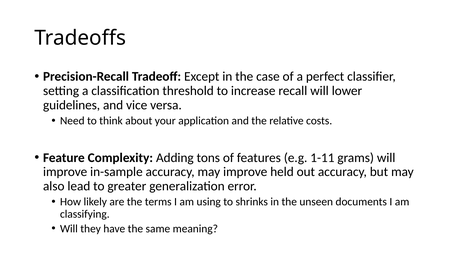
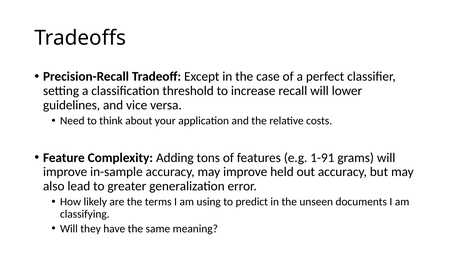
1-11: 1-11 -> 1-91 (322, 158)
shrinks: shrinks -> predict (252, 202)
